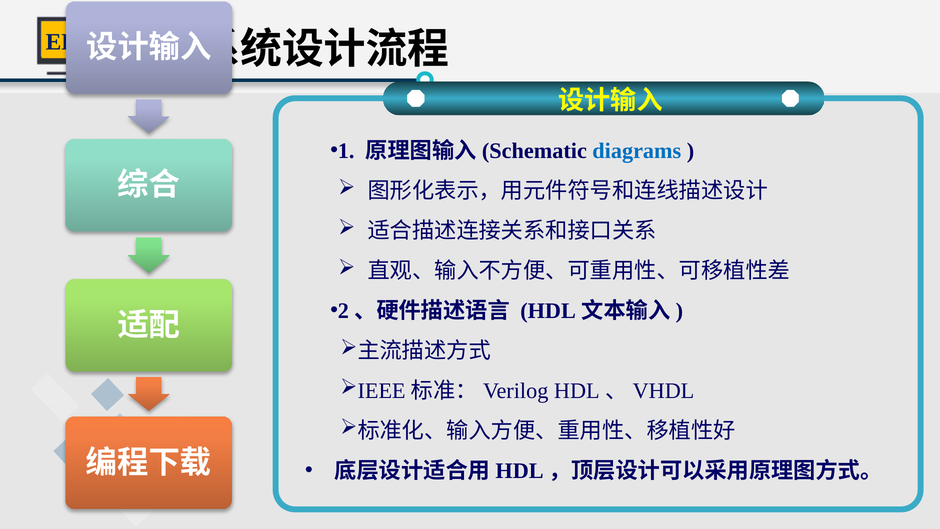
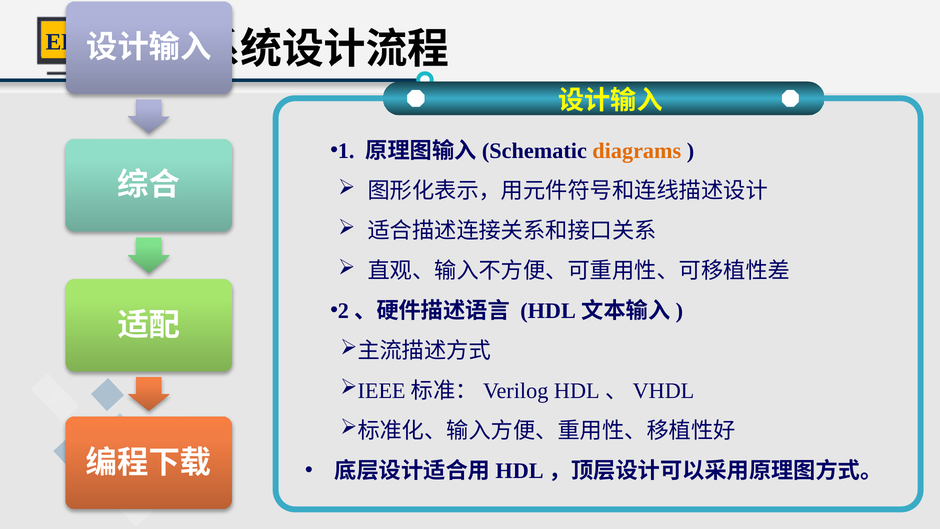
diagrams colour: blue -> orange (637, 151)
